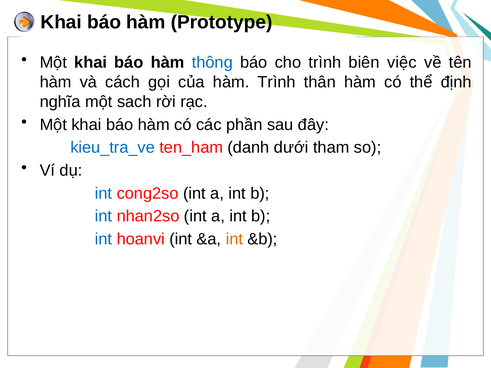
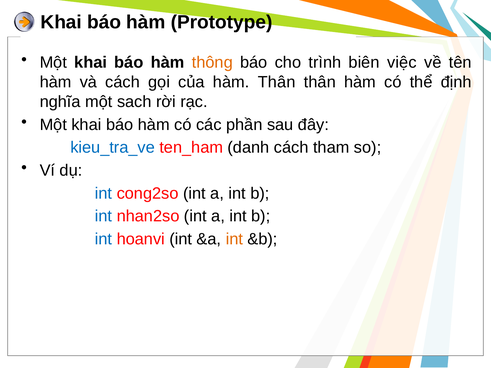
thông colour: blue -> orange (212, 63)
hàm Trình: Trình -> Thân (277, 82)
danh dưới: dưới -> cách (291, 148)
